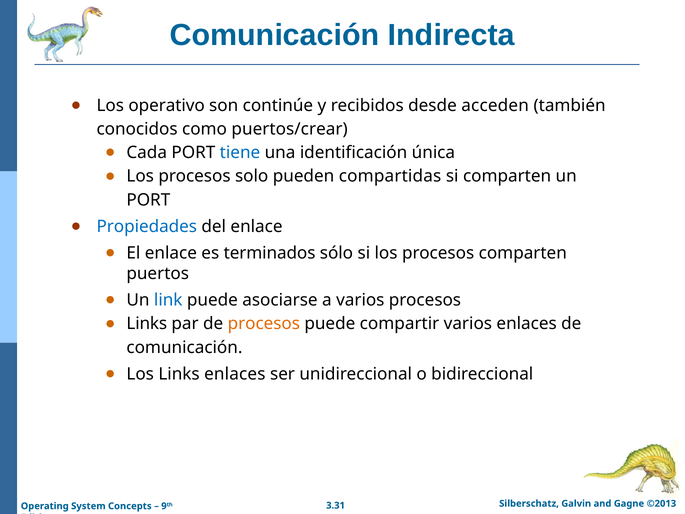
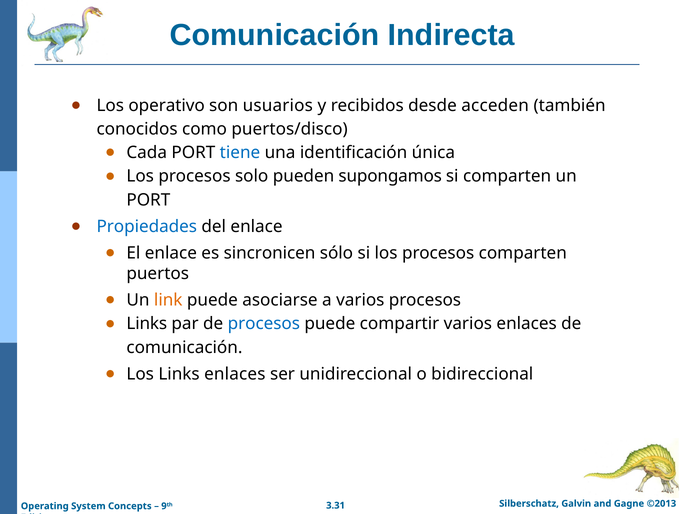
continúe: continúe -> usuarios (278, 105)
puertos/crear: puertos/crear -> puertos/disco (290, 129)
compartidas: compartidas -> supongamos (390, 176)
terminados: terminados -> sincronicen (270, 253)
link colour: blue -> orange (168, 300)
procesos colour: orange -> blue (264, 324)
